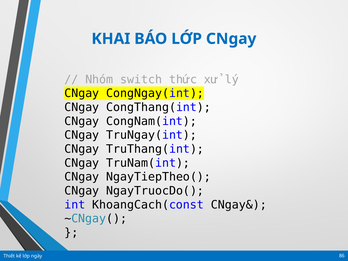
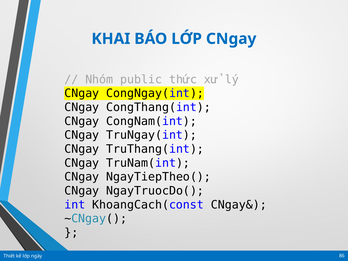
switch: switch -> public (141, 79)
